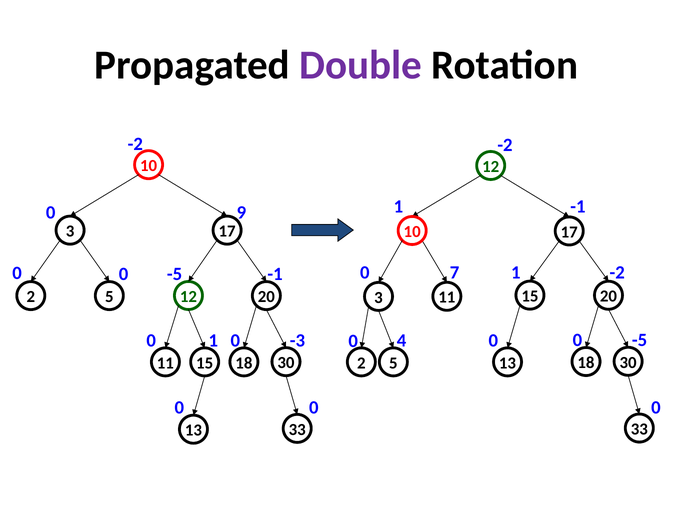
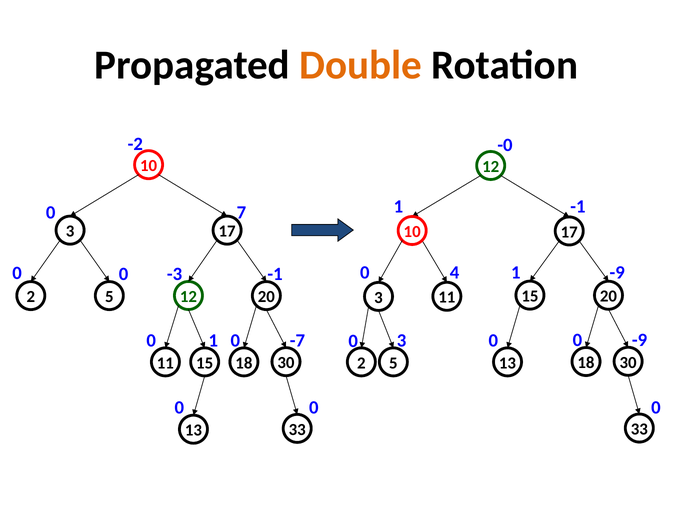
Double colour: purple -> orange (361, 65)
-2: -2 -> -0 (505, 145)
9: 9 -> 7 (241, 212)
7: 7 -> 4 (455, 273)
-2: -2 -> -9 (617, 273)
-5: -5 -> -3 (175, 274)
-5: -5 -> -9 (640, 340)
-3: -3 -> -7 (297, 340)
0 4: 4 -> 3 (402, 340)
